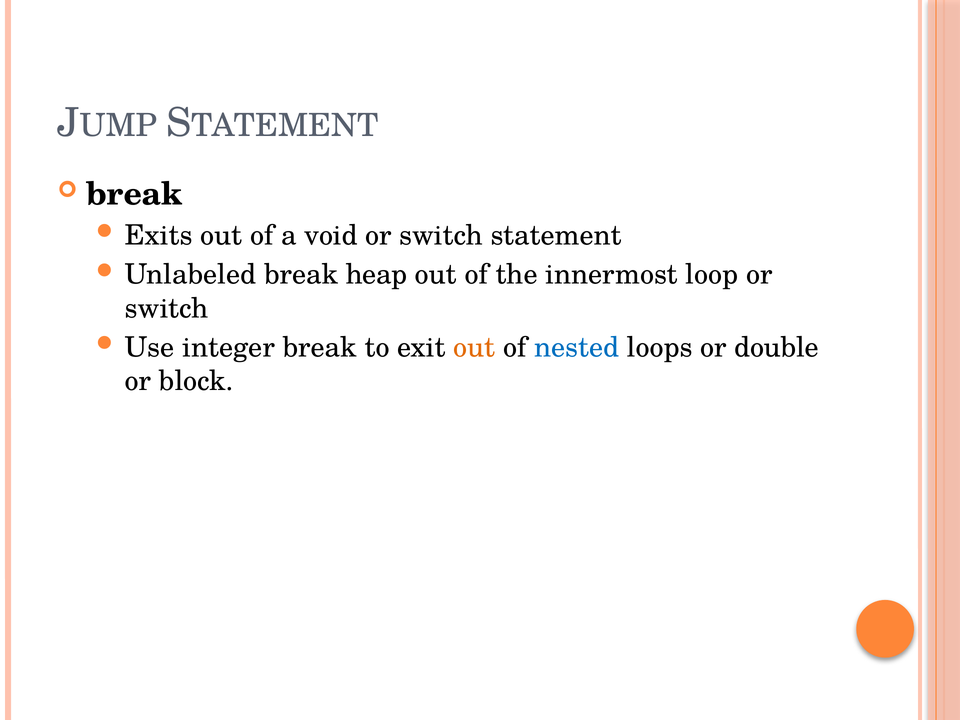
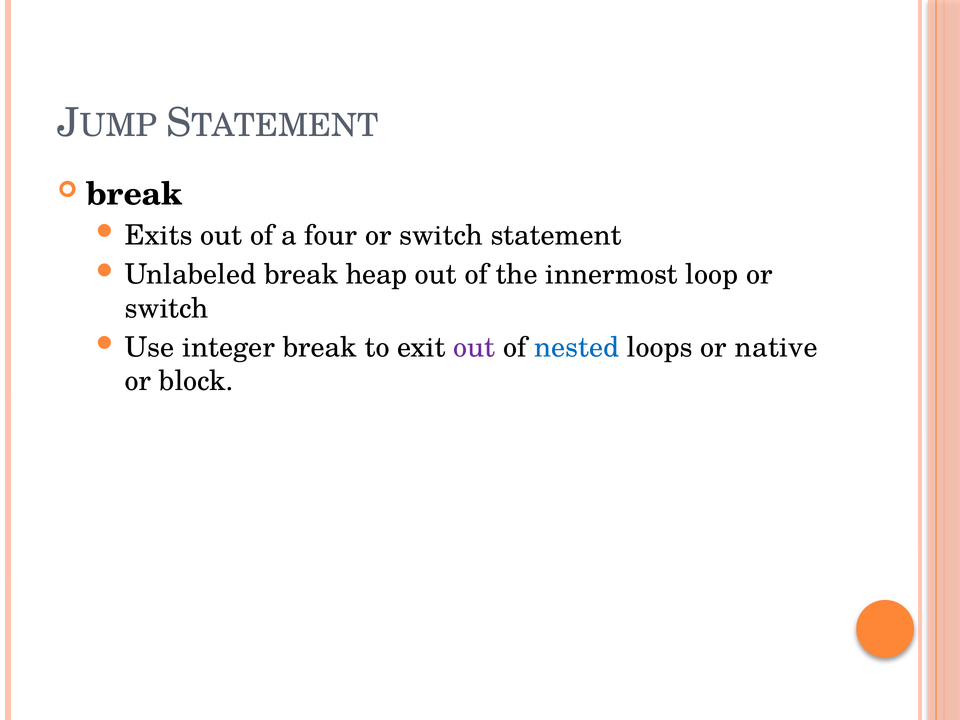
void: void -> four (331, 236)
out colour: orange -> purple (474, 348)
double: double -> native (776, 348)
